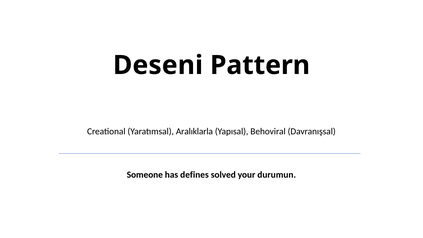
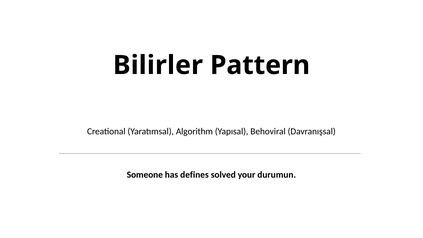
Deseni: Deseni -> Bilirler (158, 65)
Aralıklarla: Aralıklarla -> Algorithm (194, 132)
